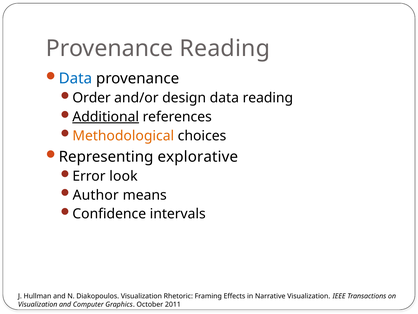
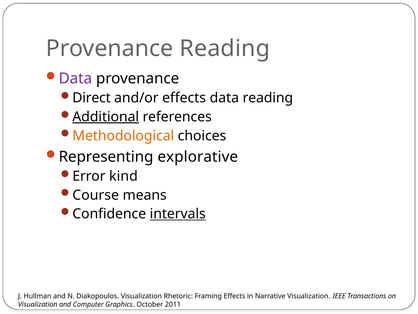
Data colour: blue -> purple (75, 78)
Order: Order -> Direct (92, 98)
and/or design: design -> effects (184, 98)
look: look -> kind (123, 176)
Author: Author -> Course (96, 195)
intervals underline: none -> present (178, 214)
